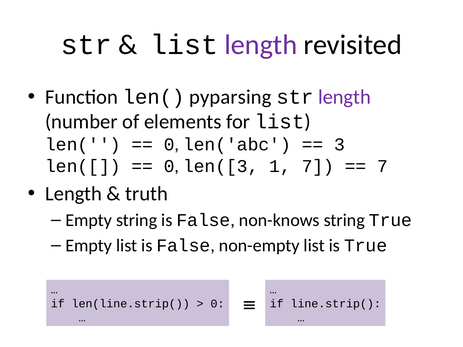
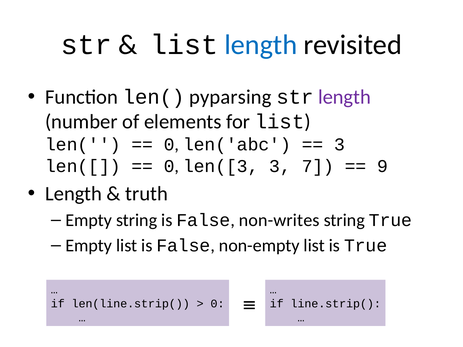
length colour: purple -> blue (261, 45)
len([3 1: 1 -> 3 (280, 166)
7: 7 -> 9 (383, 166)
non-knows: non-knows -> non-writes (279, 220)
